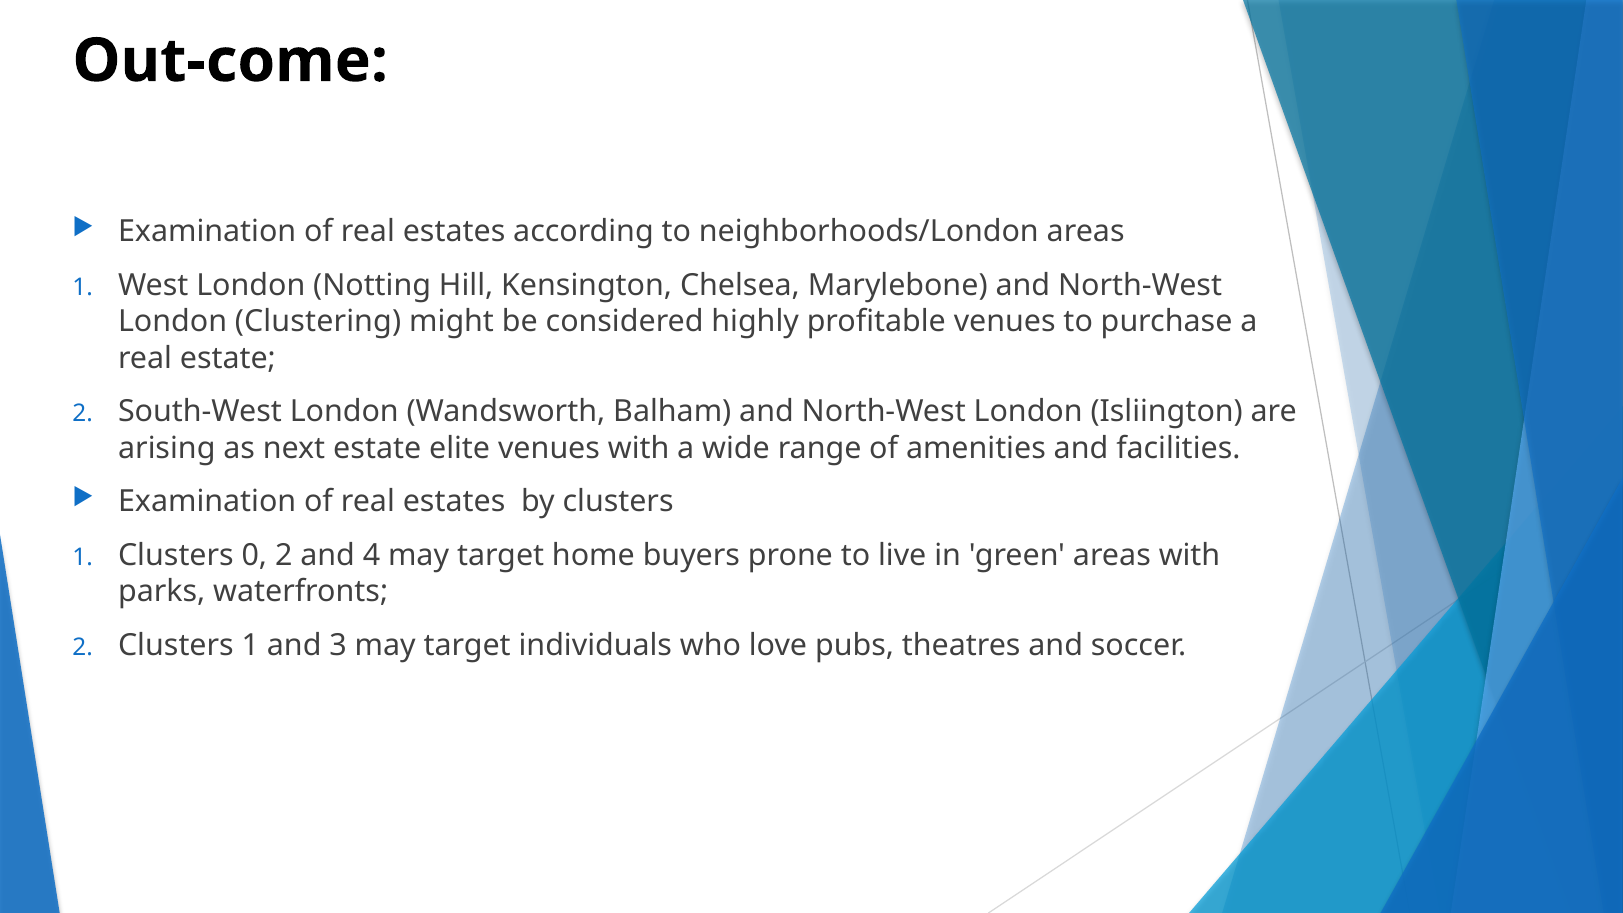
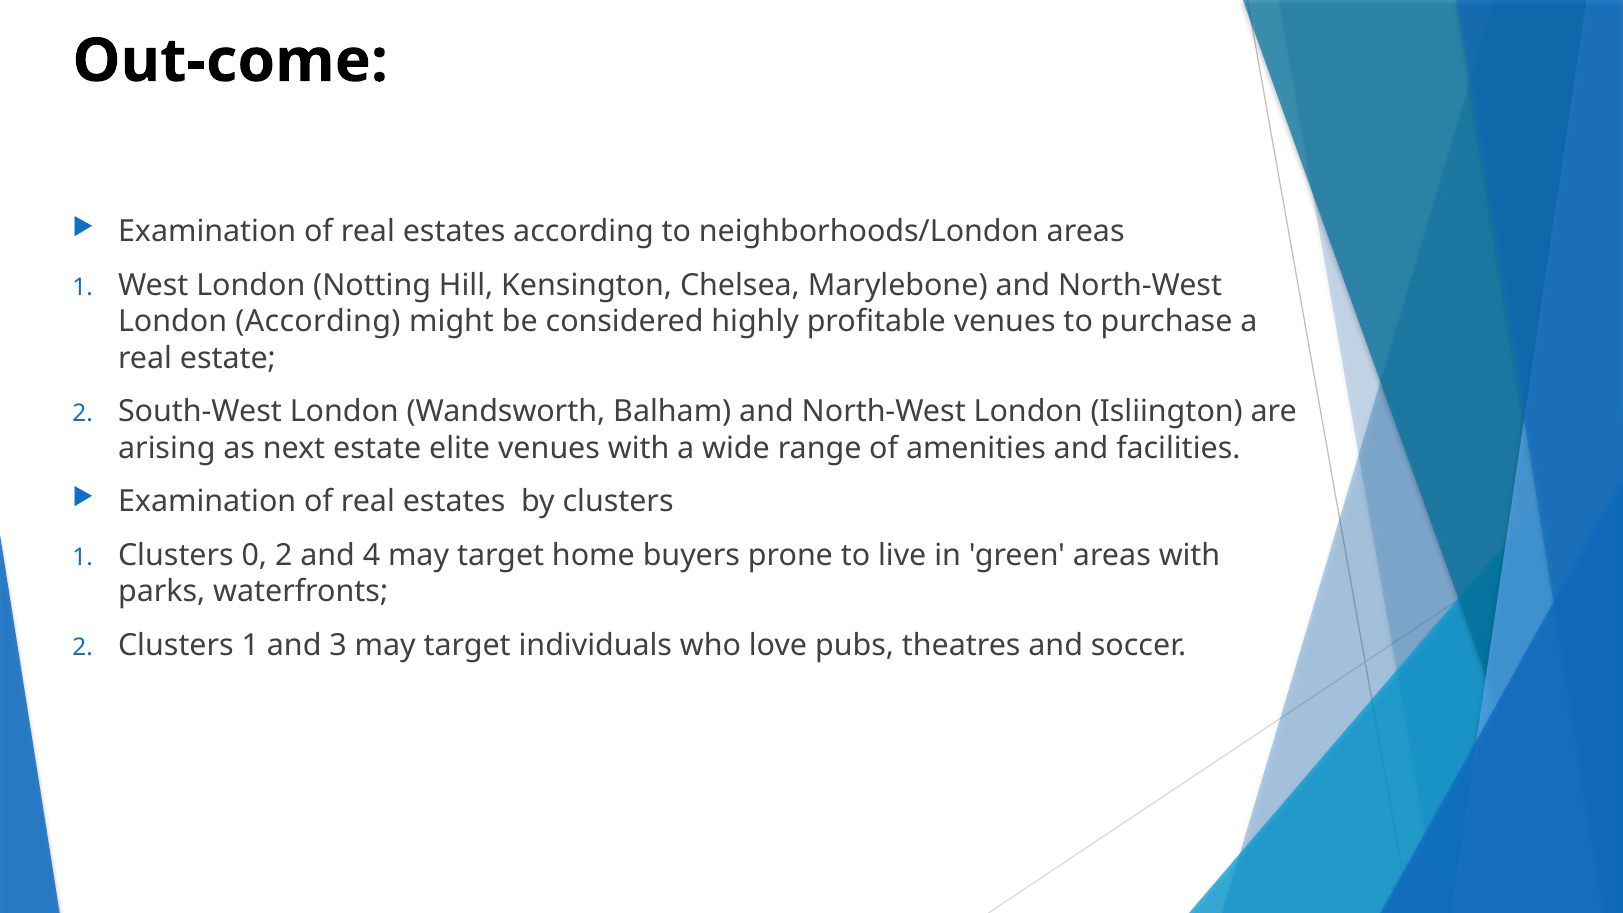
London Clustering: Clustering -> According (318, 322)
